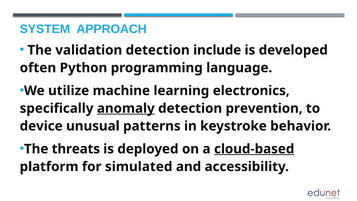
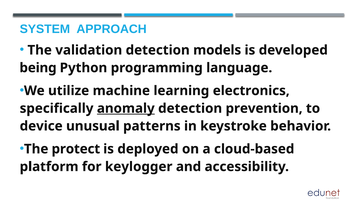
include: include -> models (217, 50)
often: often -> being (38, 68)
threats: threats -> protect (76, 149)
cloud-based underline: present -> none (254, 149)
simulated: simulated -> keylogger (139, 166)
